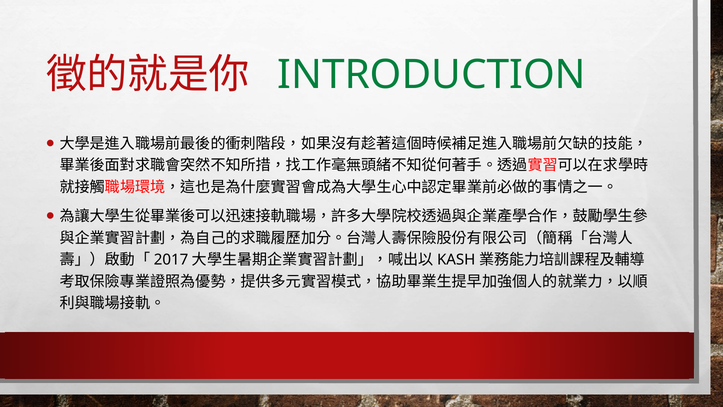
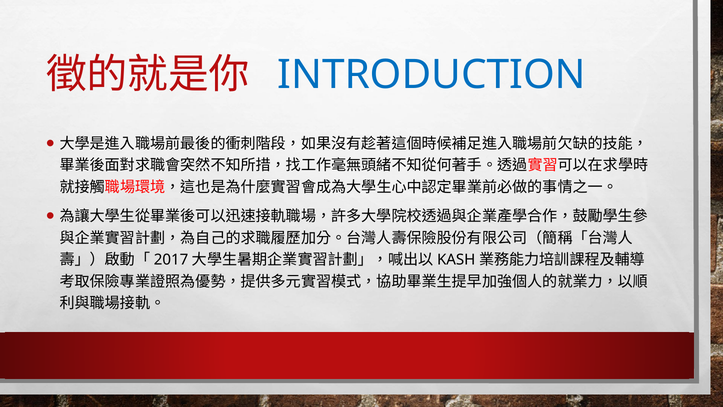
INTRODUCTION colour: green -> blue (432, 75)
